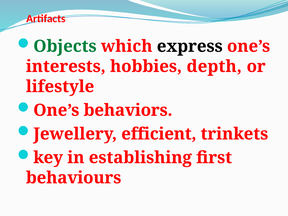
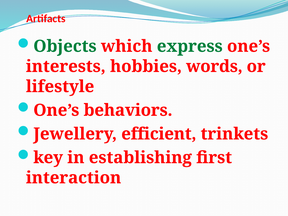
express colour: black -> green (190, 46)
depth: depth -> words (214, 66)
behaviours: behaviours -> interaction (74, 178)
